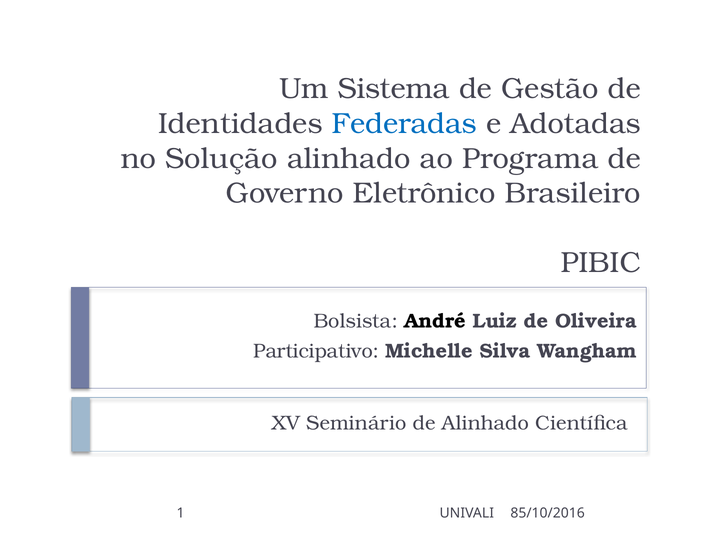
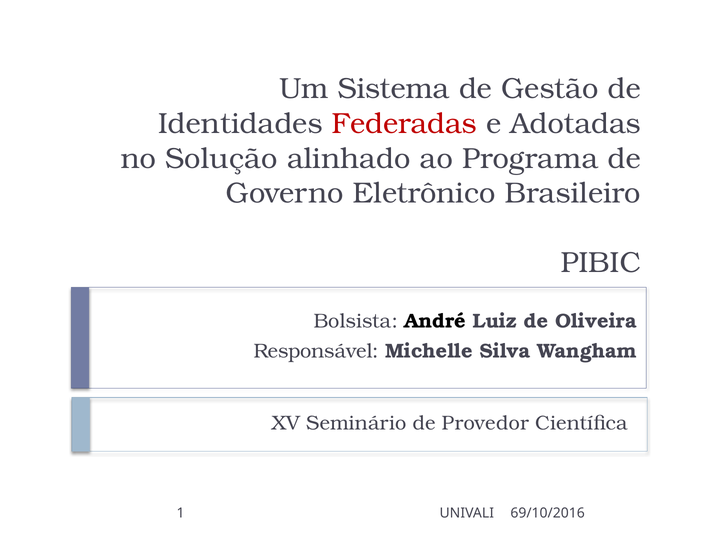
Federadas colour: blue -> red (404, 123)
Participativo: Participativo -> Responsável (316, 351)
de Alinhado: Alinhado -> Provedor (485, 422)
85/10/2016: 85/10/2016 -> 69/10/2016 (548, 513)
